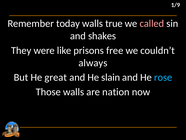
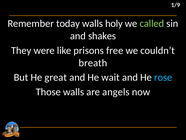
true: true -> holy (114, 23)
called colour: pink -> light green (152, 23)
always: always -> breath (93, 63)
slain: slain -> wait (111, 77)
nation: nation -> angels (116, 92)
